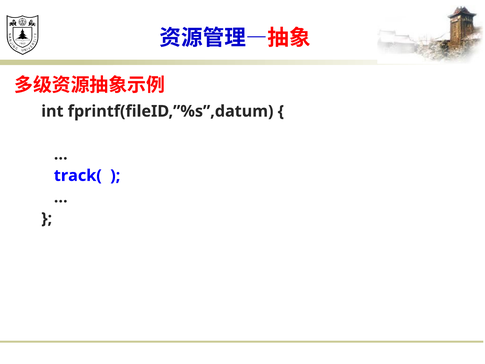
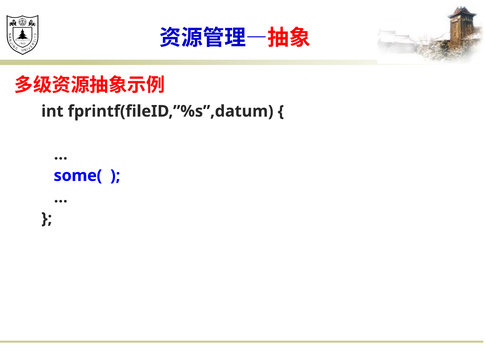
track(: track( -> some( (78, 175)
